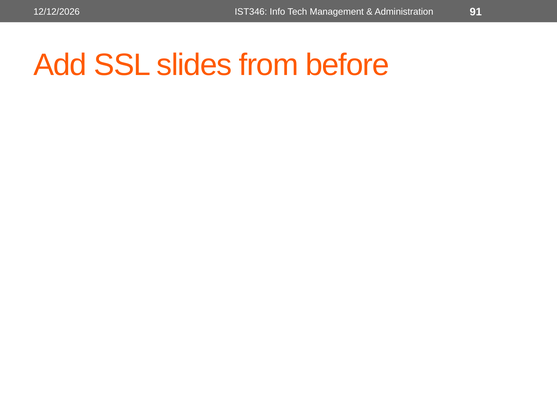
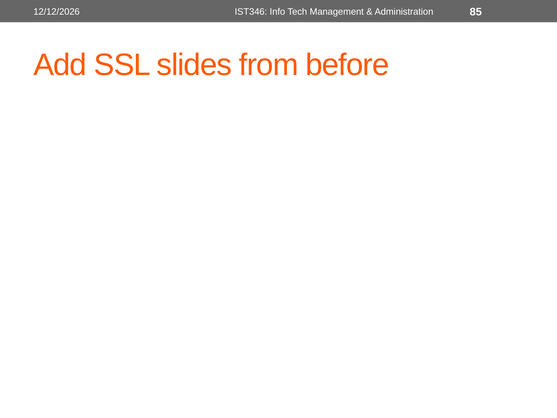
91: 91 -> 85 (476, 12)
